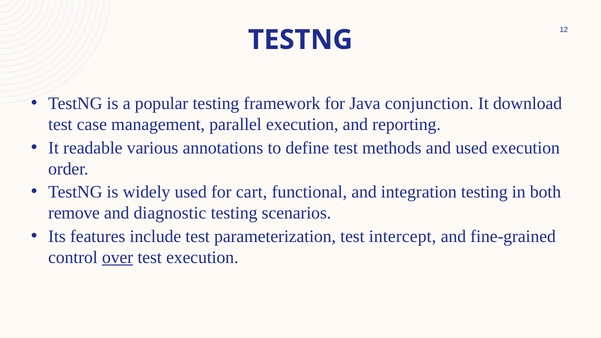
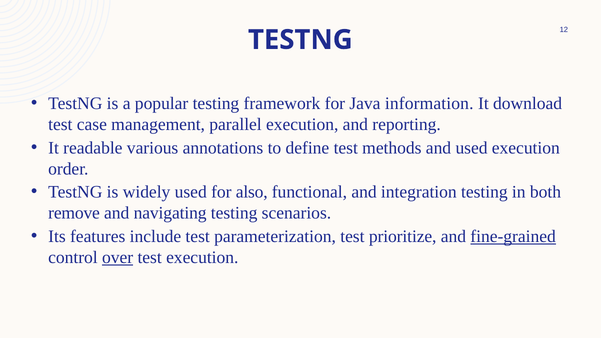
conjunction: conjunction -> information (429, 104)
cart: cart -> also (252, 192)
diagnostic: diagnostic -> navigating (170, 213)
intercept: intercept -> prioritize (403, 236)
fine-grained underline: none -> present (513, 236)
